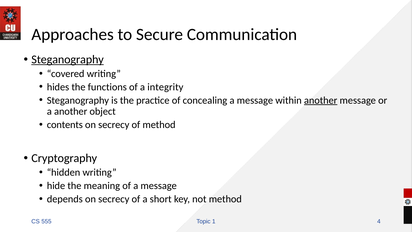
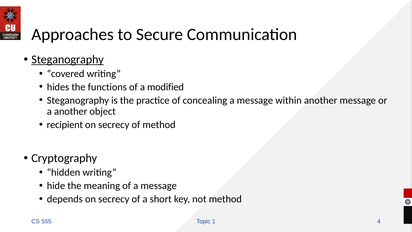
integrity: integrity -> modified (165, 87)
another underline: present -> none (321, 100)
contents: contents -> recipient (65, 125)
